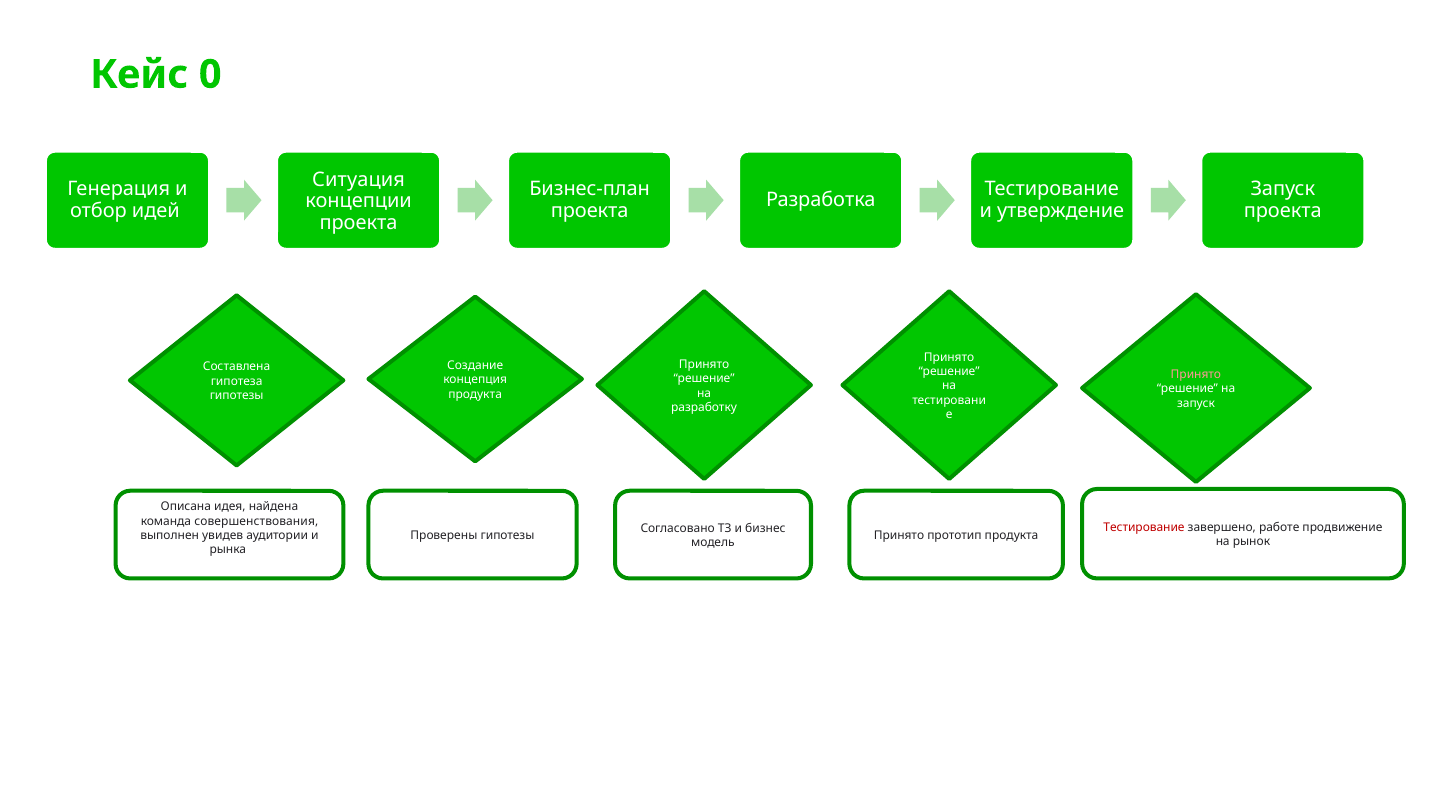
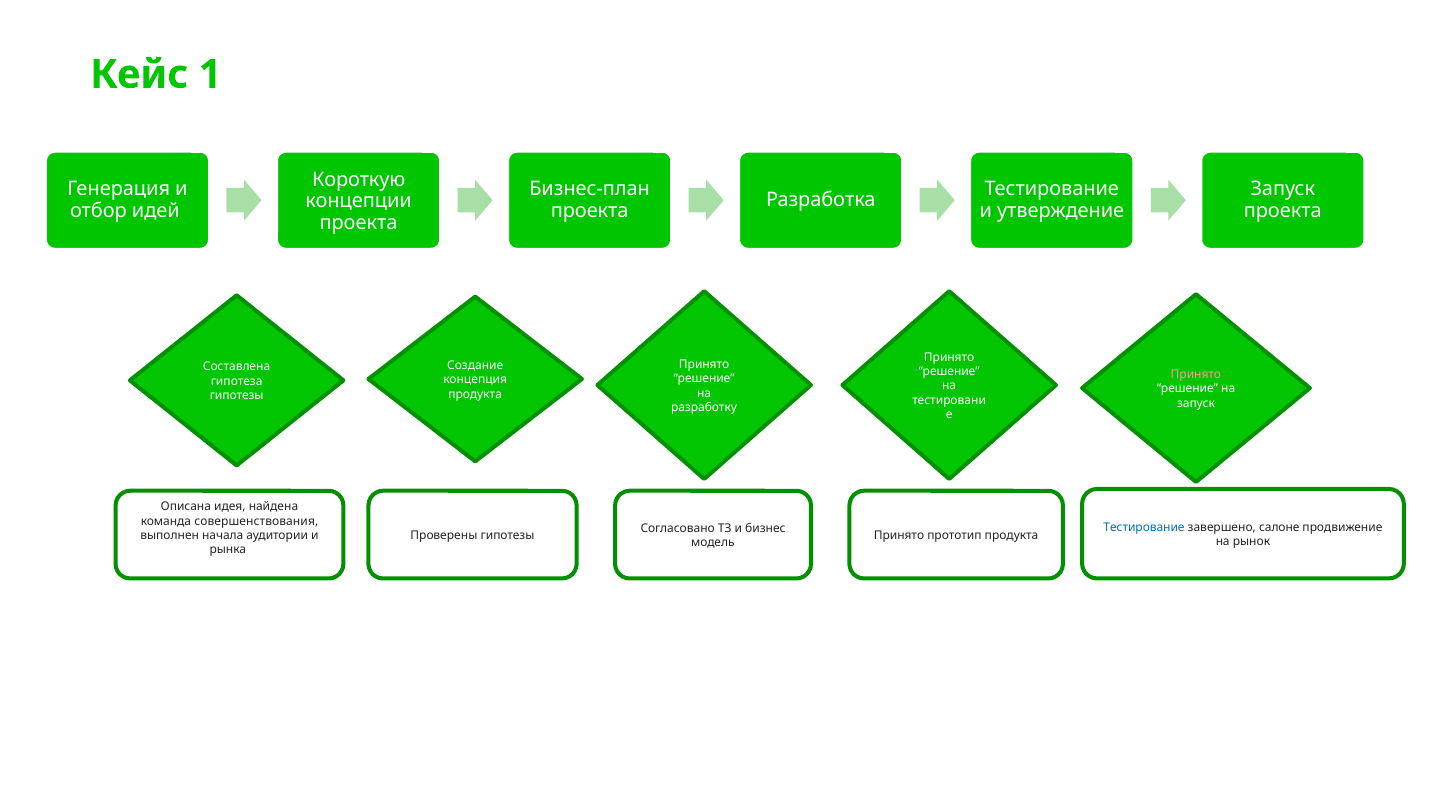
0: 0 -> 1 (210, 75)
Ситуация: Ситуация -> Короткую (359, 180)
Тестирование colour: red -> blue (1144, 527)
работе: работе -> салоне (1279, 527)
увидев: увидев -> начала (223, 535)
